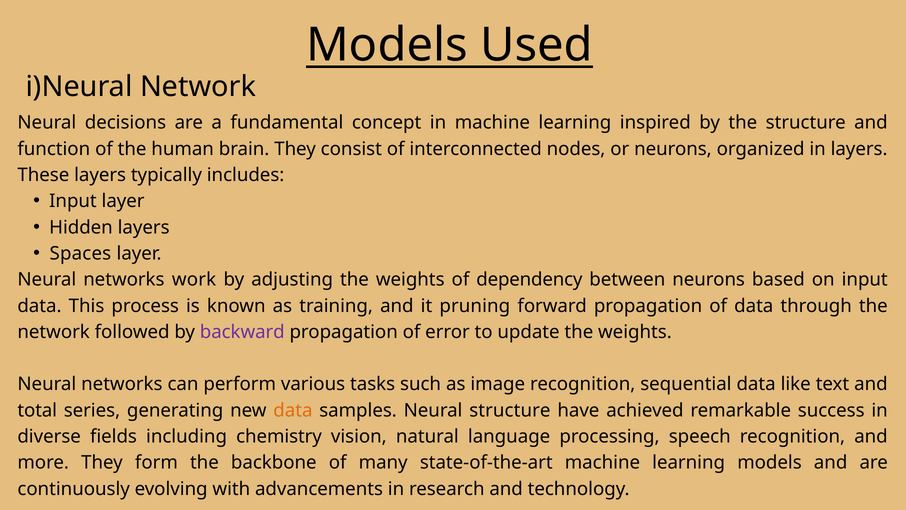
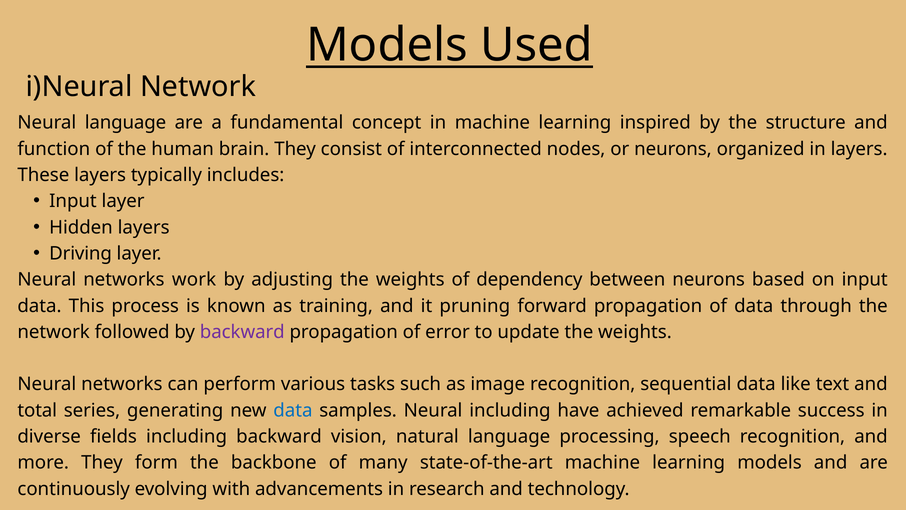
Neural decisions: decisions -> language (125, 123)
Spaces: Spaces -> Driving (81, 253)
data colour: orange -> blue (293, 410)
Neural structure: structure -> including (510, 410)
including chemistry: chemistry -> backward (279, 436)
